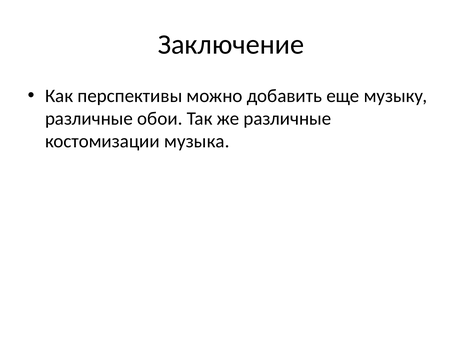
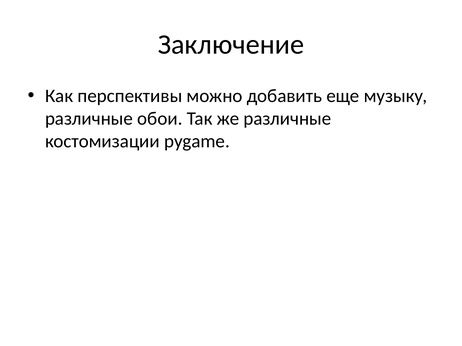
музыка: музыка -> pygame (197, 142)
